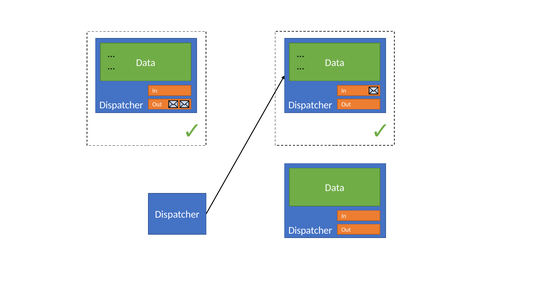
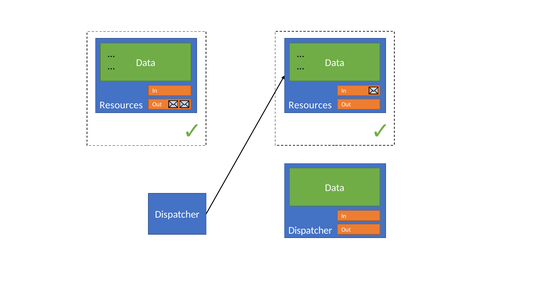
Dispatcher: Dispatcher -> Resources (121, 105)
Dispatcher: Dispatcher -> Resources (310, 105)
